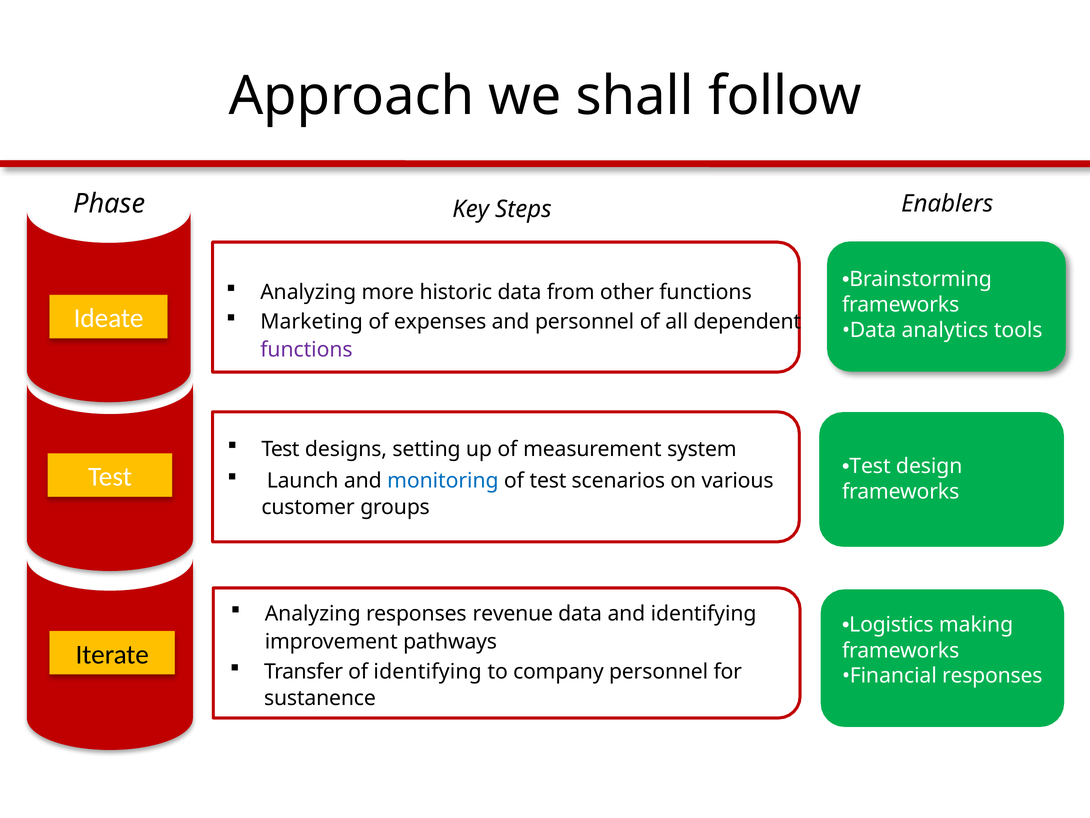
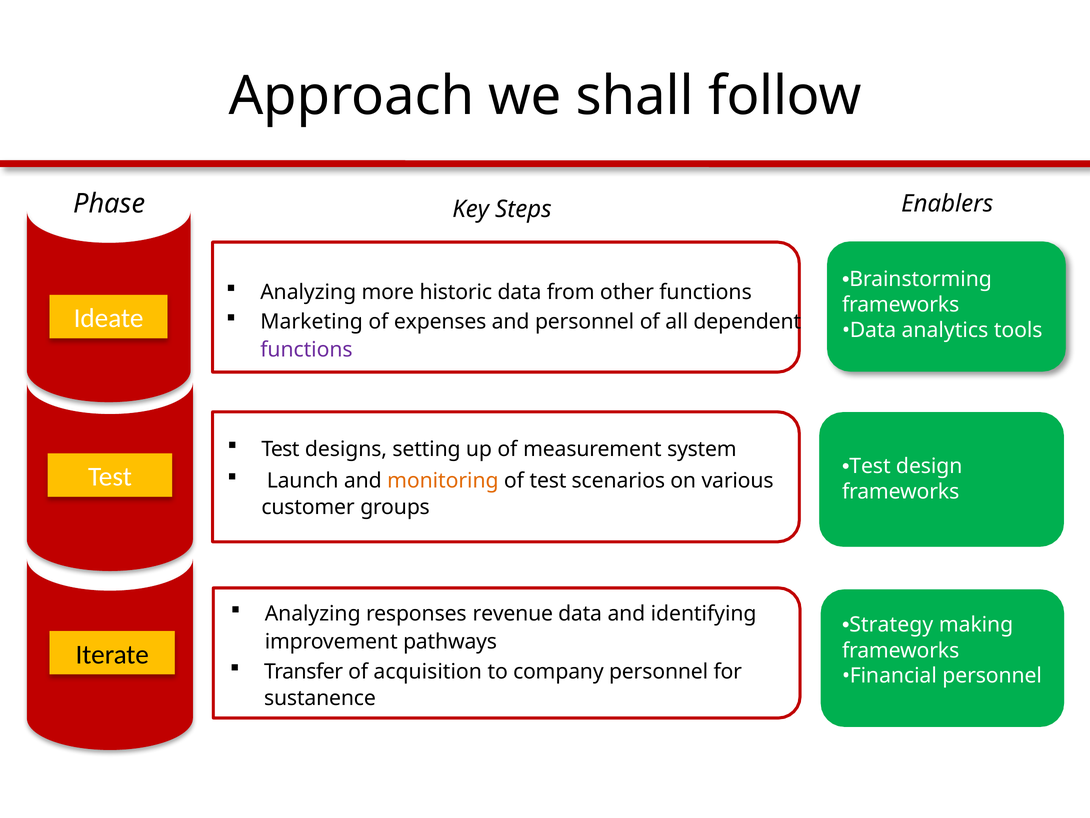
monitoring colour: blue -> orange (443, 480)
Logistics: Logistics -> Strategy (891, 625)
of identifying: identifying -> acquisition (428, 671)
Financial responses: responses -> personnel (992, 676)
